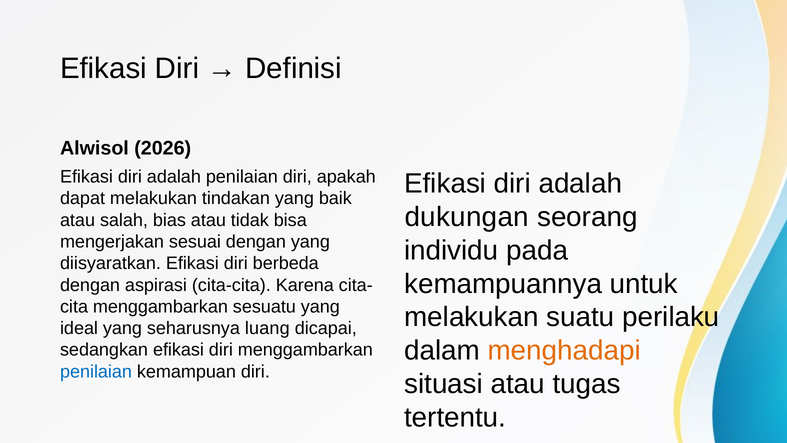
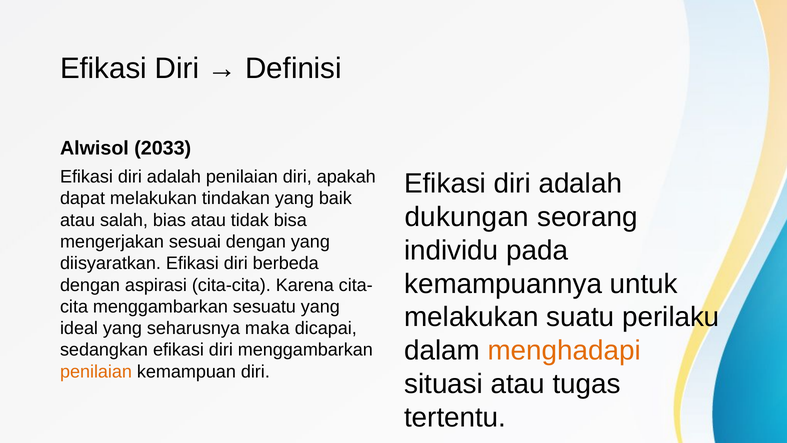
2026: 2026 -> 2033 (163, 148)
luang: luang -> maka (267, 328)
penilaian colour: blue -> orange (96, 371)
